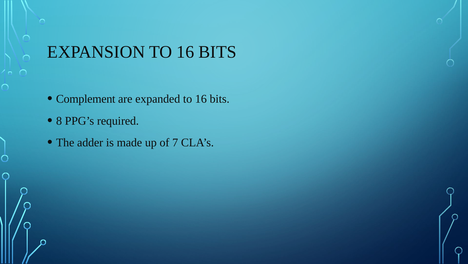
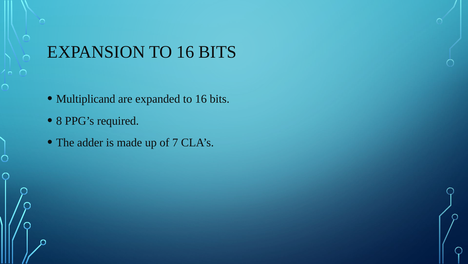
Complement: Complement -> Multiplicand (86, 99)
